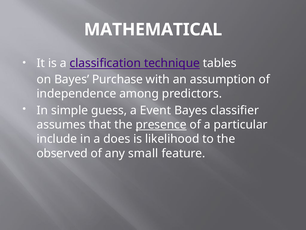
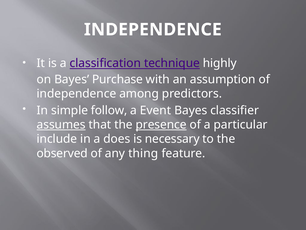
MATHEMATICAL: MATHEMATICAL -> INDEPENDENCE (153, 30)
tables: tables -> highly (220, 63)
guess: guess -> follow (109, 110)
assumes underline: none -> present (61, 124)
likelihood: likelihood -> necessary (172, 139)
small: small -> thing (143, 153)
